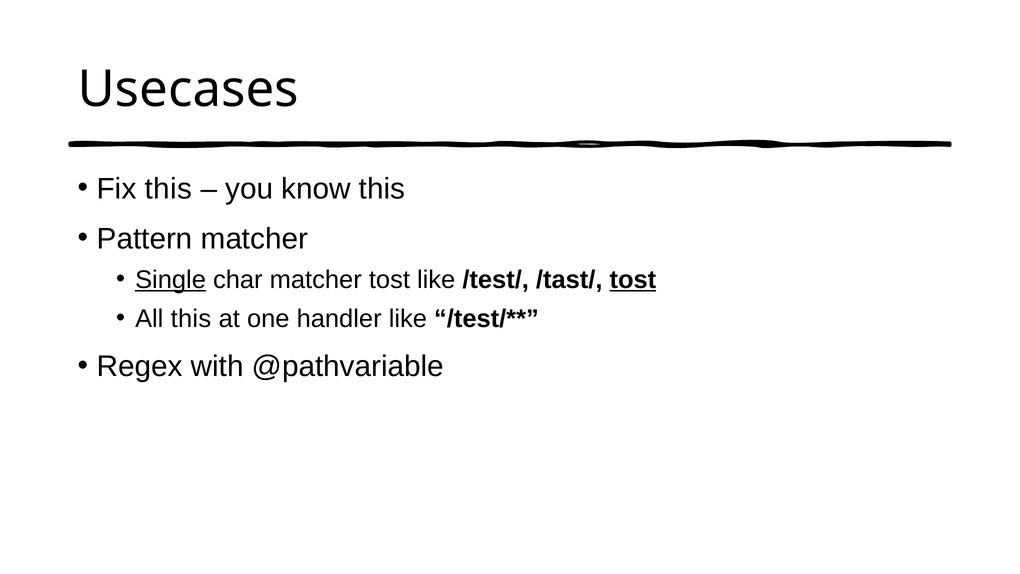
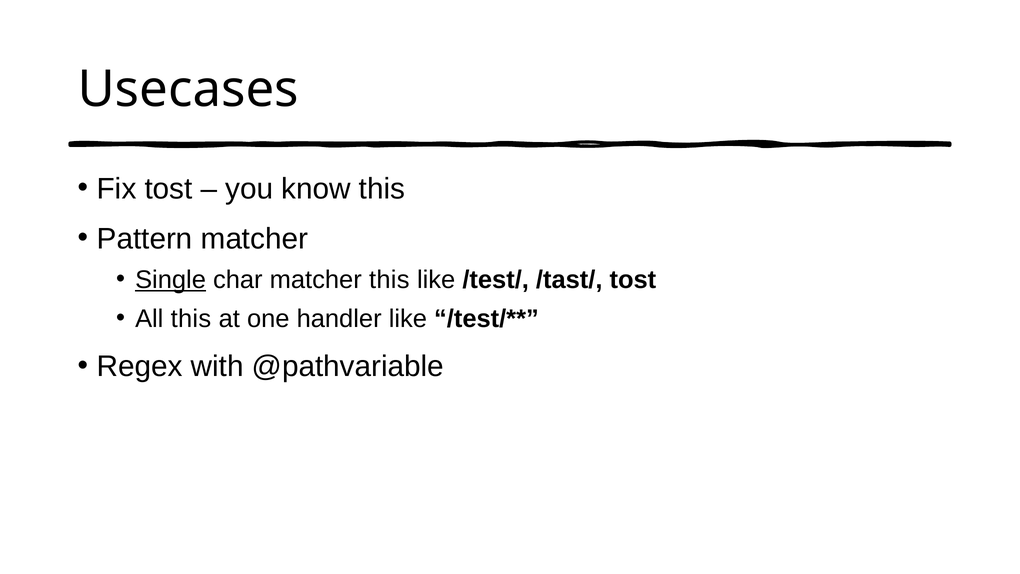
Fix this: this -> tost (169, 189)
matcher tost: tost -> this (389, 280)
tost underline: present -> none (633, 280)
